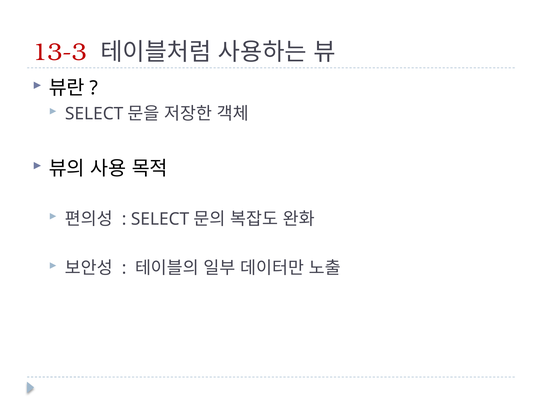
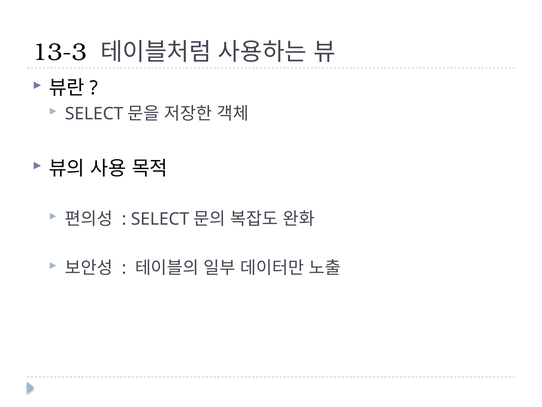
13-3 colour: red -> black (60, 52)
